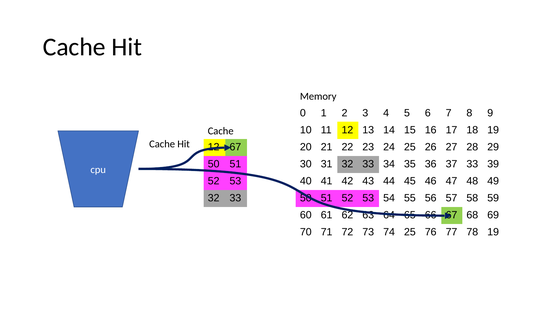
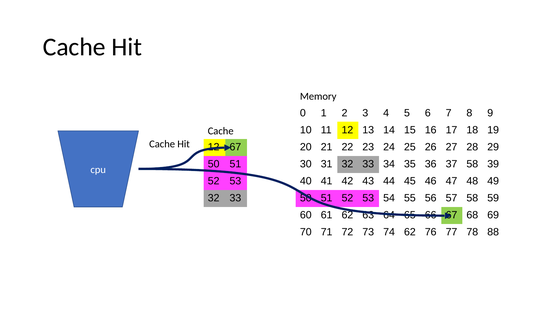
37 33: 33 -> 58 (472, 164)
74 25: 25 -> 62 (410, 232)
78 19: 19 -> 88 (493, 232)
